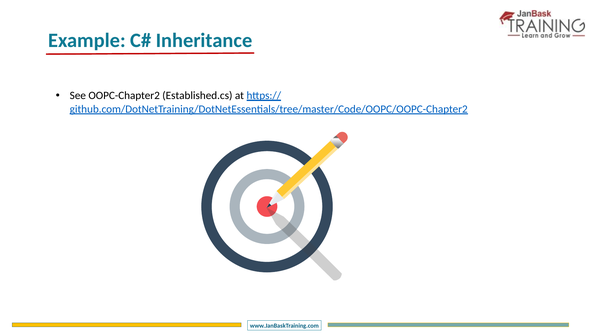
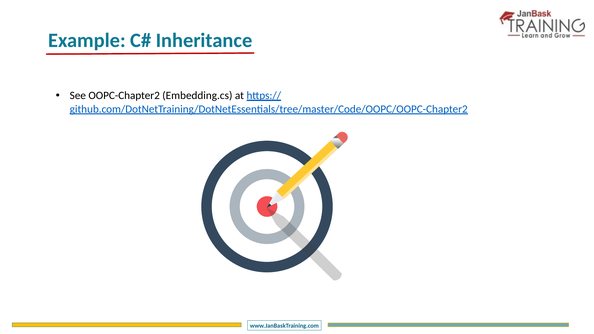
Established.cs: Established.cs -> Embedding.cs (197, 96)
